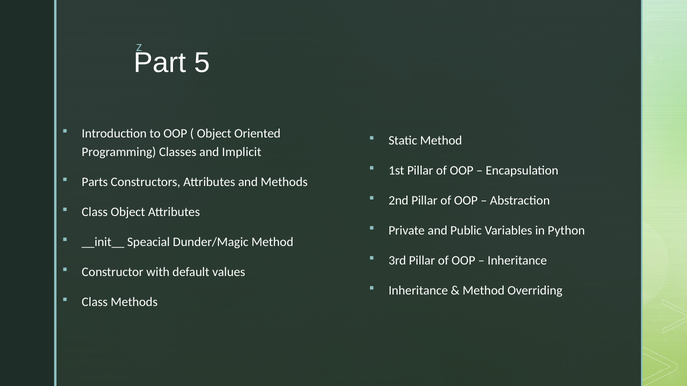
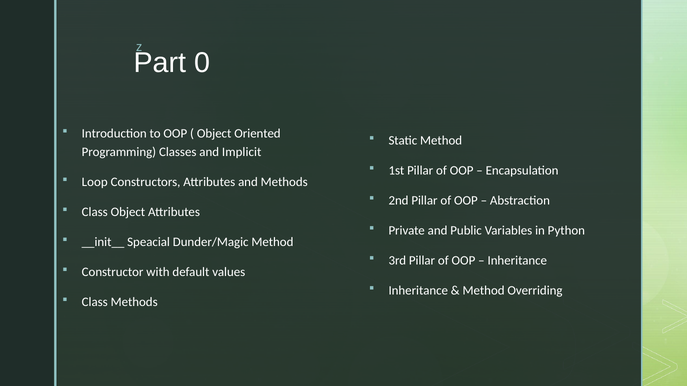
5: 5 -> 0 (202, 63)
Parts: Parts -> Loop (95, 182)
